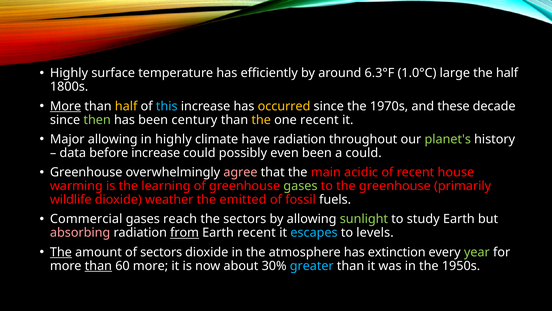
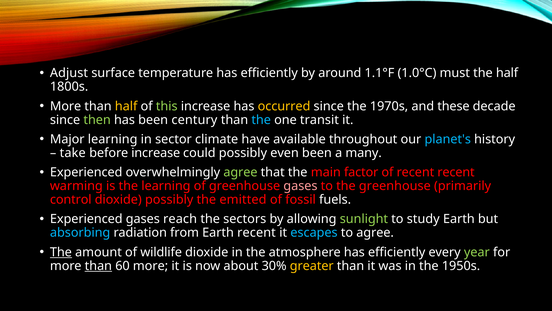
Highly: Highly -> Adjust (69, 73)
6.3°F: 6.3°F -> 1.1°F (379, 73)
large: large -> must (455, 73)
More underline: present -> none (66, 106)
this colour: light blue -> light green (167, 106)
the colour: yellow -> light blue (261, 120)
one recent: recent -> transit (319, 120)
Major allowing: allowing -> learning (113, 139)
in highly: highly -> sector (173, 139)
have radiation: radiation -> available (299, 139)
planet's colour: light green -> light blue (448, 139)
data: data -> take (73, 153)
a could: could -> many (364, 153)
Greenhouse: Greenhouse -> Experienced (86, 172)
agree colour: pink -> light green (240, 172)
acidic: acidic -> factor (361, 172)
recent house: house -> recent (456, 172)
gases colour: light green -> pink (300, 186)
wildlife: wildlife -> control (71, 199)
dioxide weather: weather -> possibly (169, 199)
Commercial: Commercial -> Experienced (86, 219)
absorbing colour: pink -> light blue (80, 232)
from underline: present -> none (185, 232)
to levels: levels -> agree (375, 232)
of sectors: sectors -> wildlife (161, 252)
atmosphere has extinction: extinction -> efficiently (397, 252)
greater colour: light blue -> yellow (312, 265)
